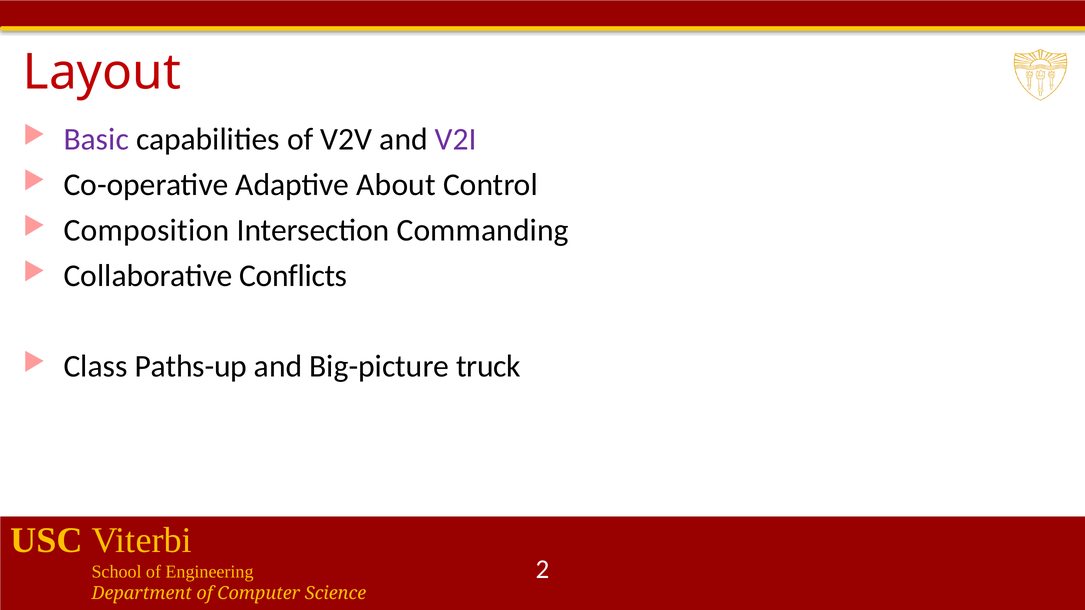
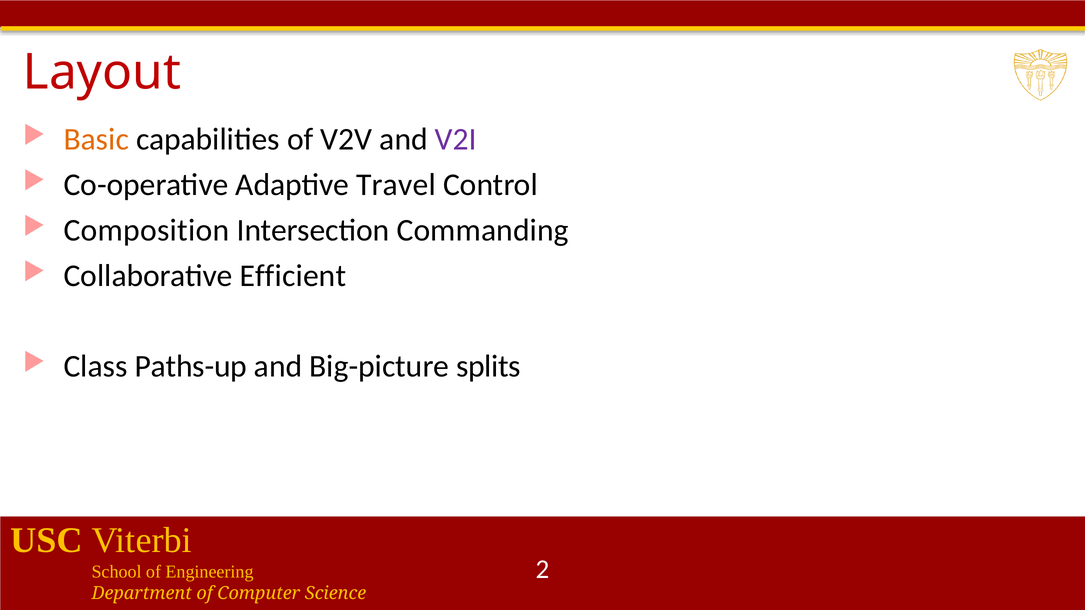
Basic colour: purple -> orange (96, 140)
About: About -> Travel (396, 185)
Conflicts: Conflicts -> Efficient (293, 276)
truck: truck -> splits (488, 367)
